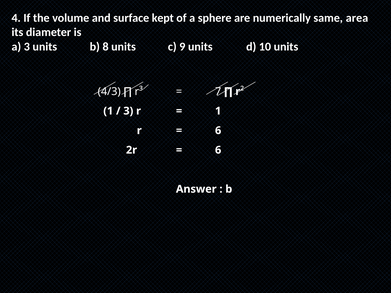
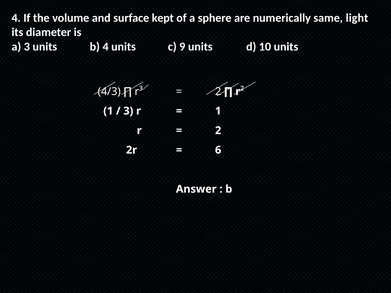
area: area -> light (357, 18)
b 8: 8 -> 4 (106, 47)
7: 7 -> 2 (218, 92)
6: 6 -> 2 (218, 131)
